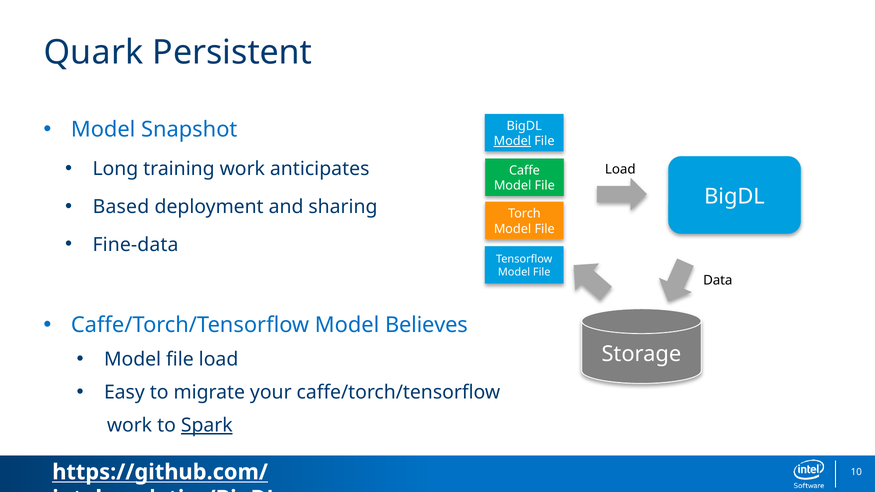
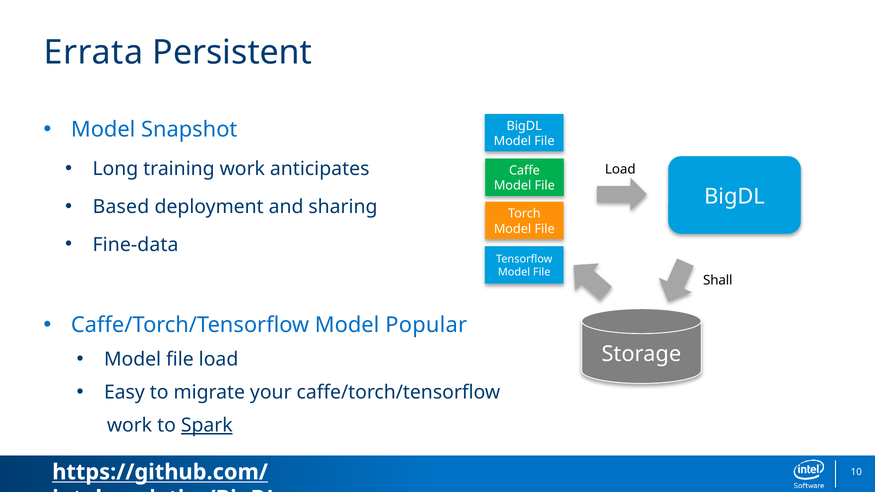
Quark: Quark -> Errata (94, 52)
Model underline: present -> none (512, 141)
Data: Data -> Shall (718, 280)
Believes: Believes -> Popular (426, 325)
